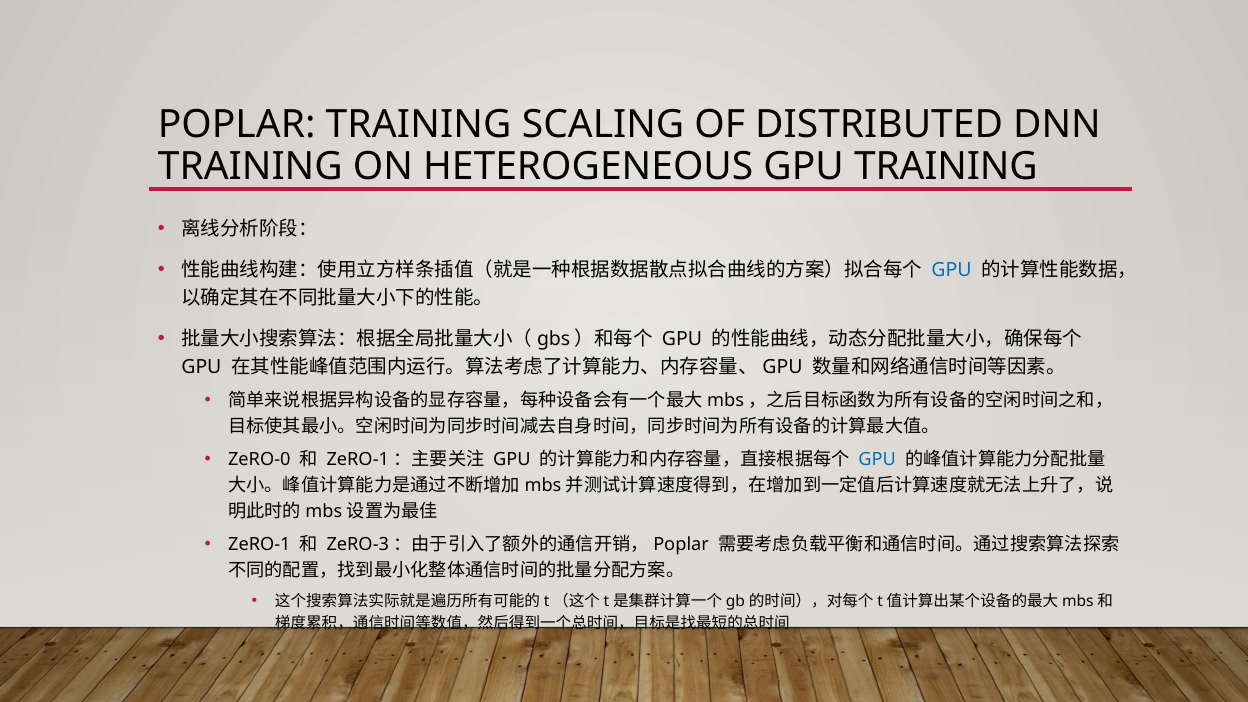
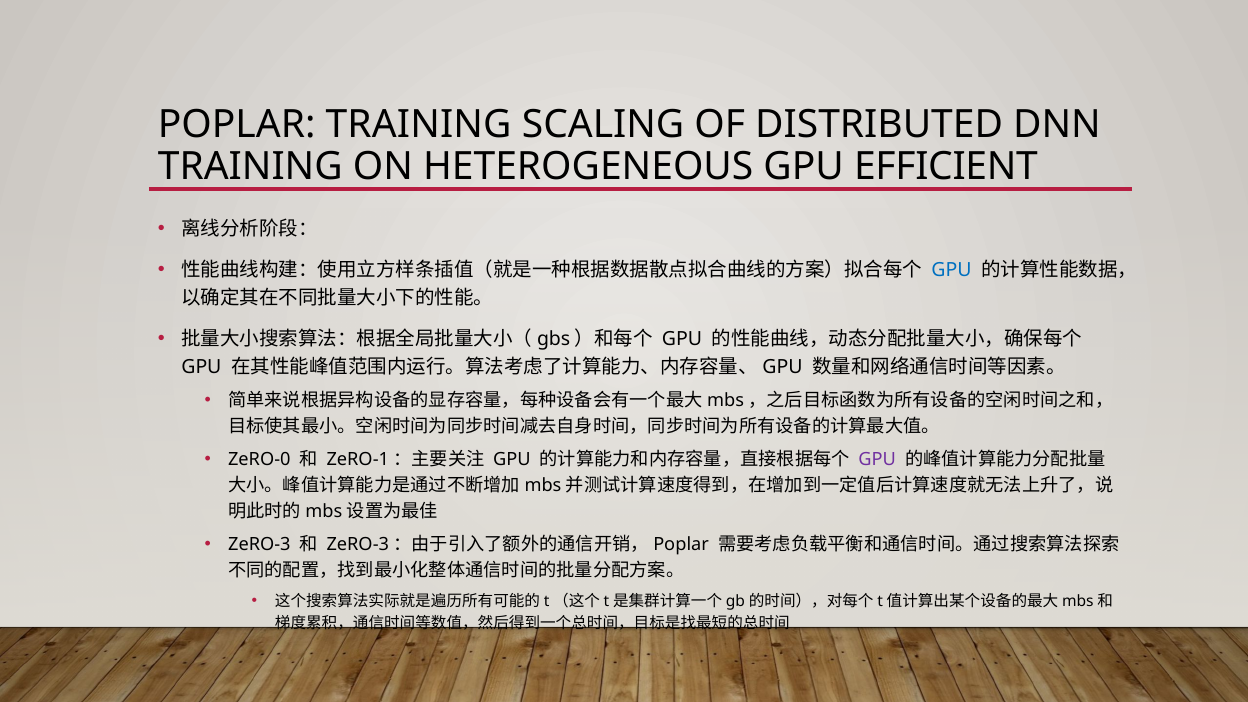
GPU TRAINING: TRAINING -> EFFICIENT (946, 167)
GPU colour: blue -> purple (877, 459)
ZeRO-1: ZeRO-1 -> ZeRO-3 (259, 544)
